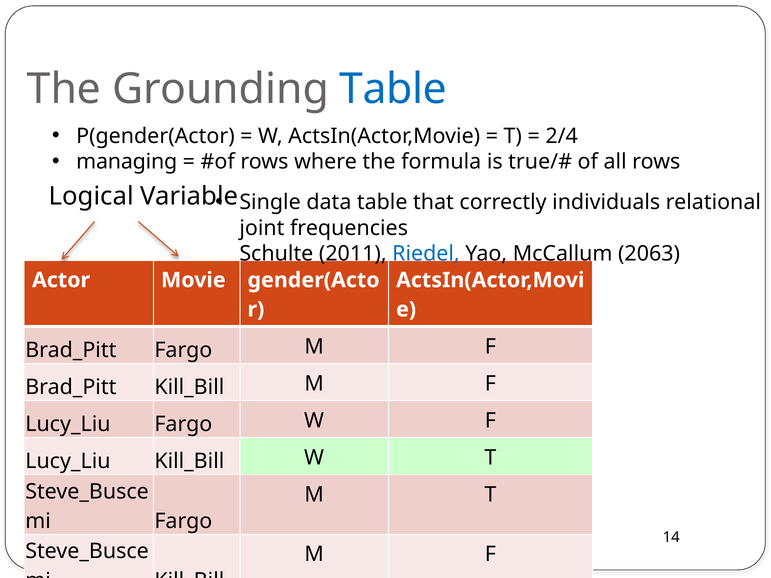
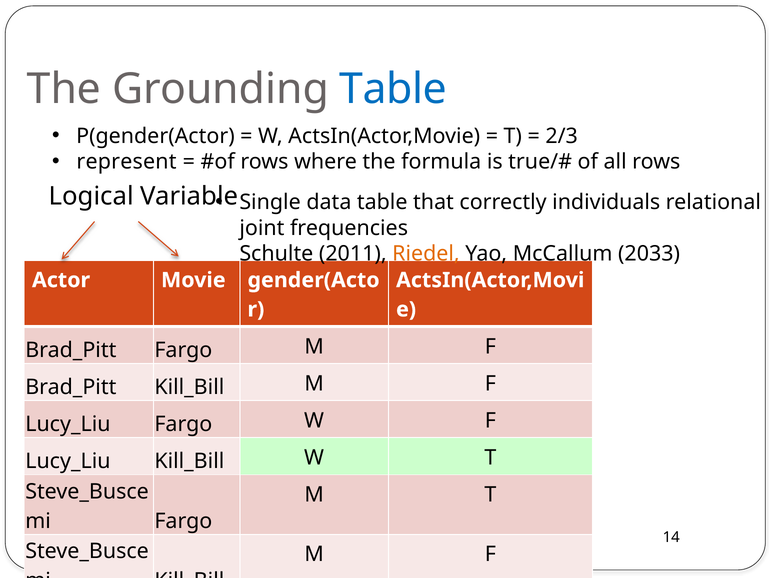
2/4: 2/4 -> 2/3 (562, 136)
managing: managing -> represent (127, 162)
Riedel colour: blue -> orange (426, 254)
2063: 2063 -> 2033 (649, 254)
